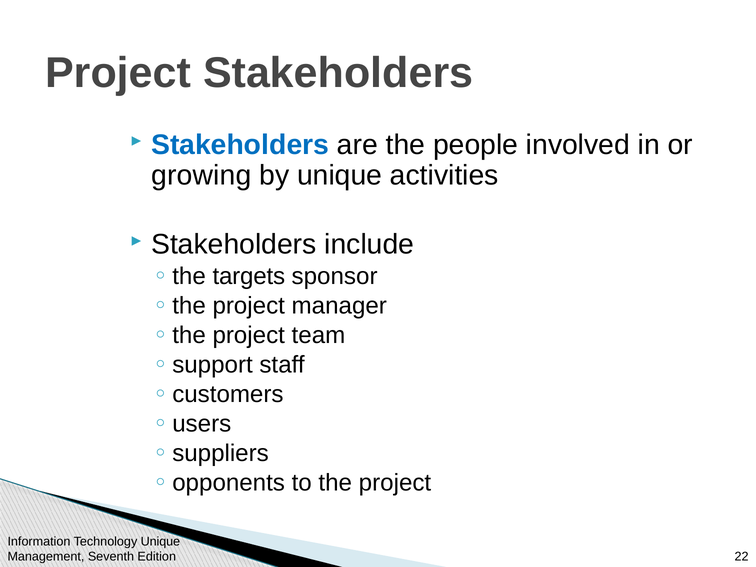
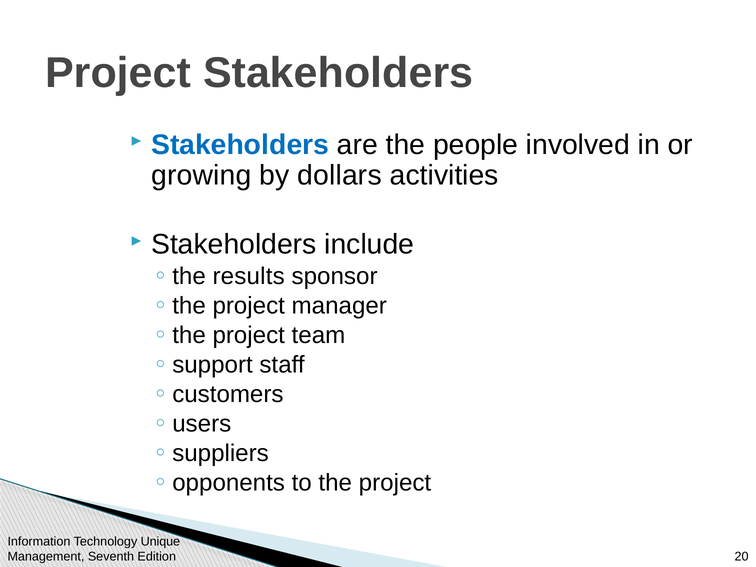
by unique: unique -> dollars (339, 176)
targets: targets -> results (249, 276)
22: 22 -> 20 (742, 557)
